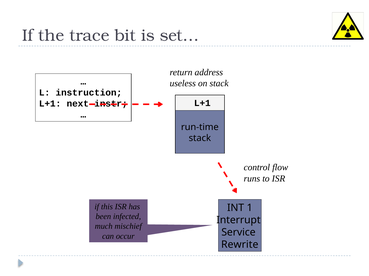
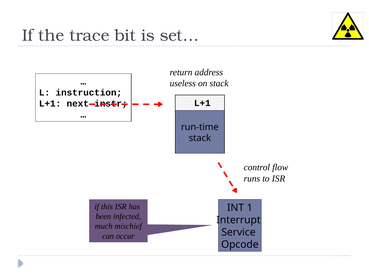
Rewrite: Rewrite -> Opcode (240, 245)
